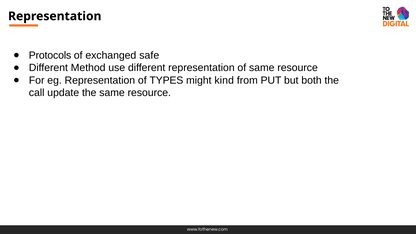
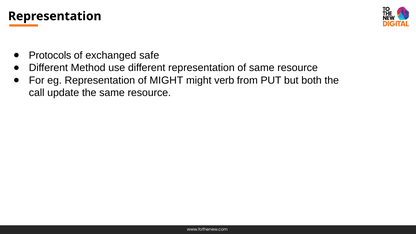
of TYPES: TYPES -> MIGHT (166, 80)
kind: kind -> verb (224, 80)
